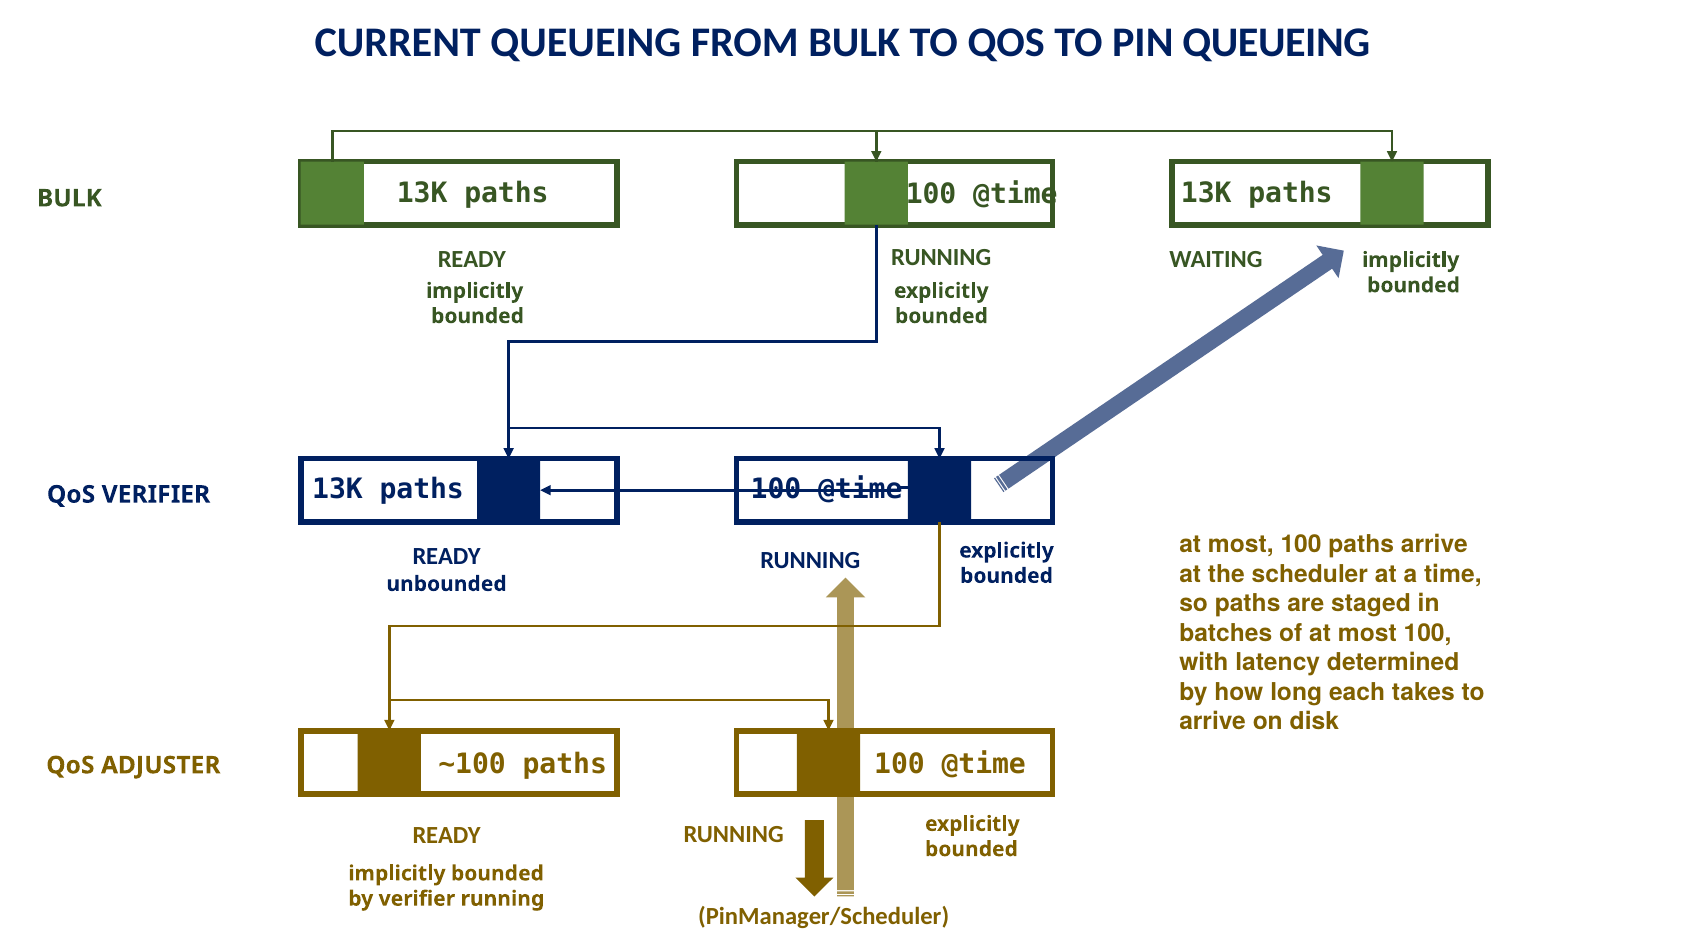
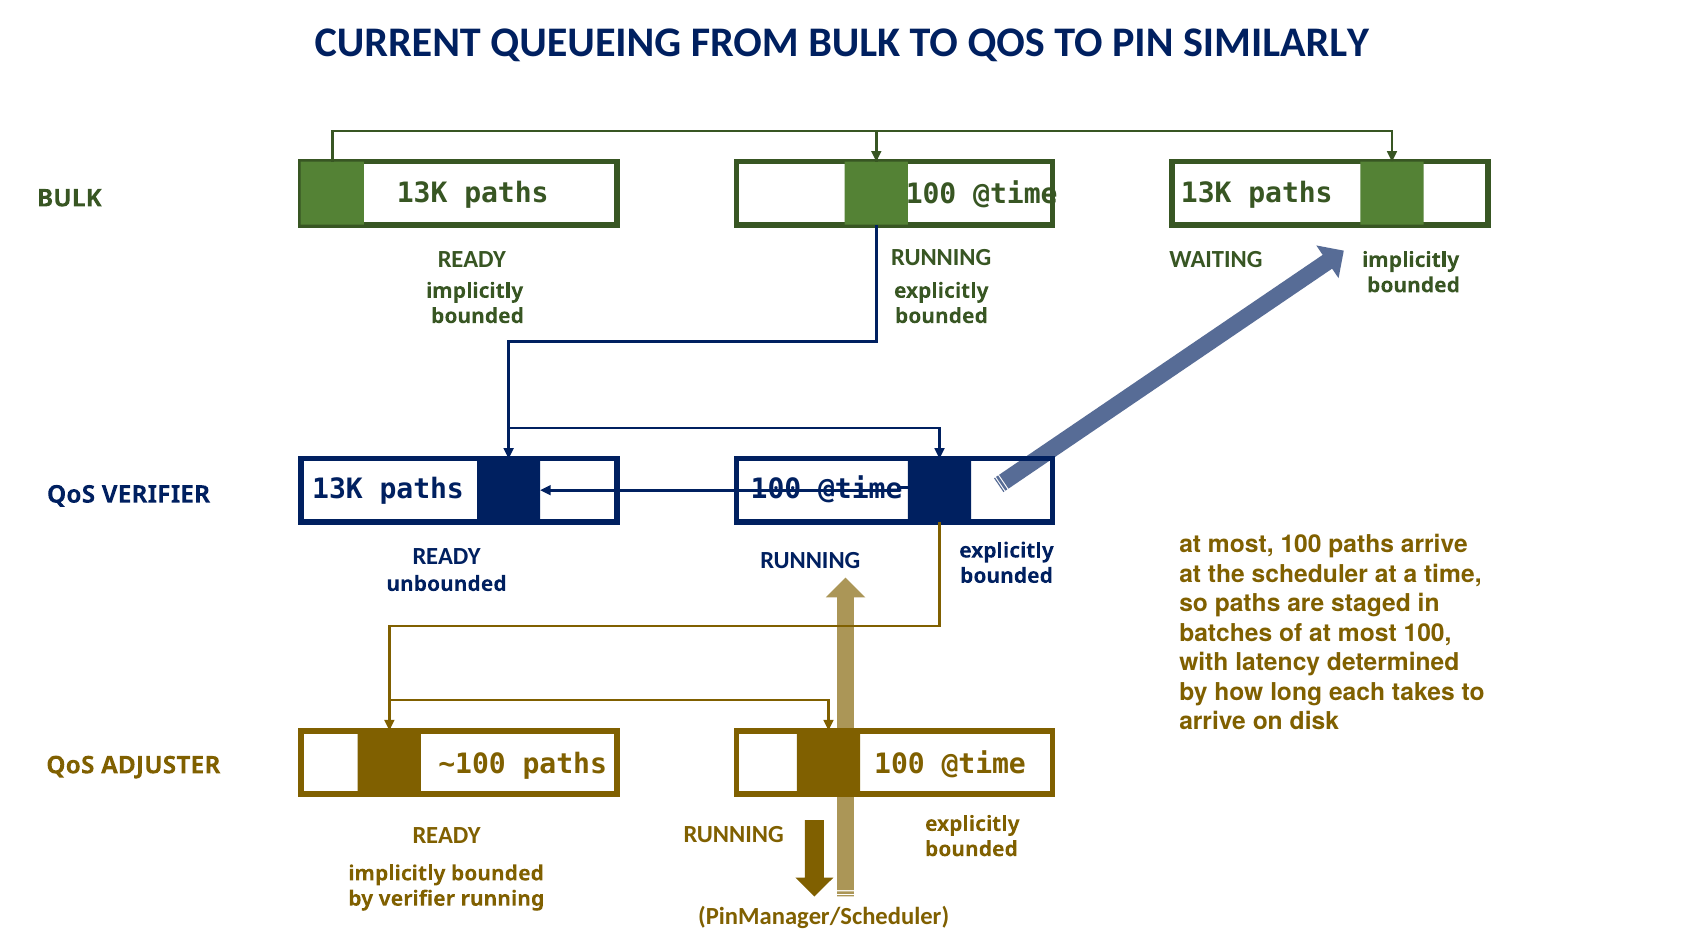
PIN QUEUEING: QUEUEING -> SIMILARLY (1276, 42)
